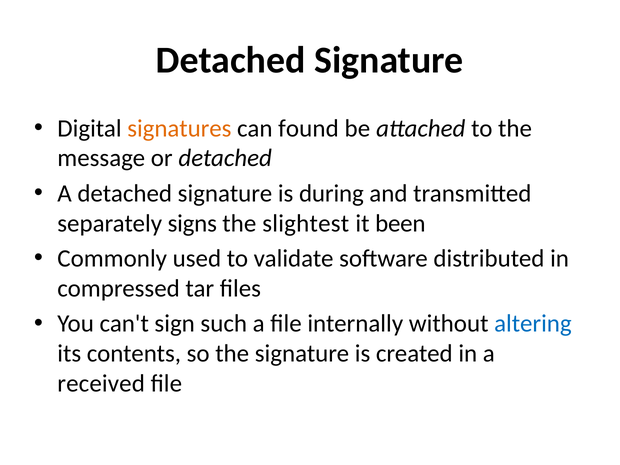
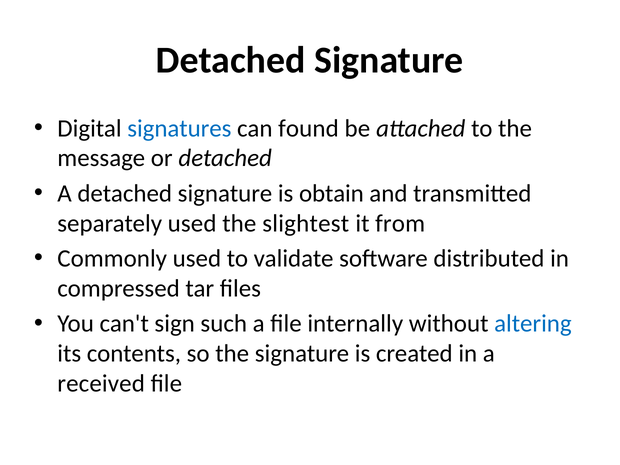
signatures colour: orange -> blue (179, 128)
during: during -> obtain (331, 193)
separately signs: signs -> used (192, 223)
been: been -> from (400, 223)
